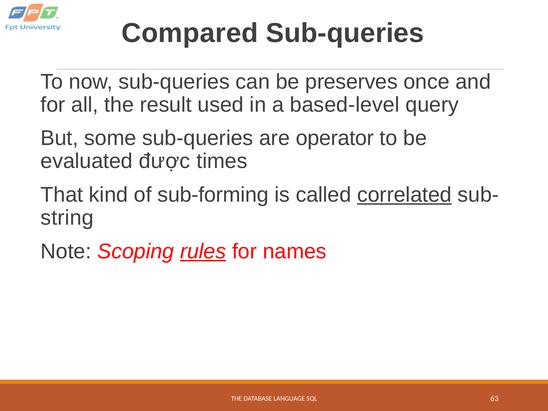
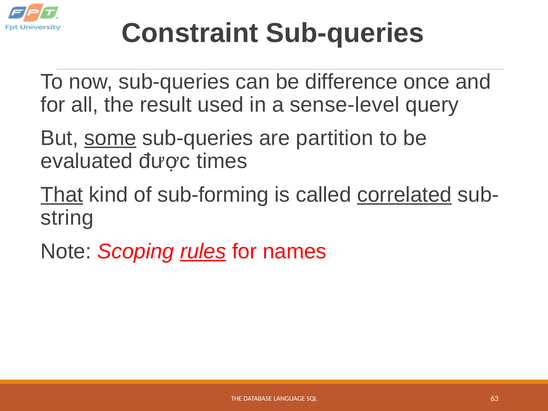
Compared: Compared -> Constraint (190, 33)
preserves: preserves -> difference (351, 82)
based-level: based-level -> sense-level (345, 105)
some underline: none -> present (110, 138)
operator: operator -> partition (335, 138)
That underline: none -> present (62, 195)
